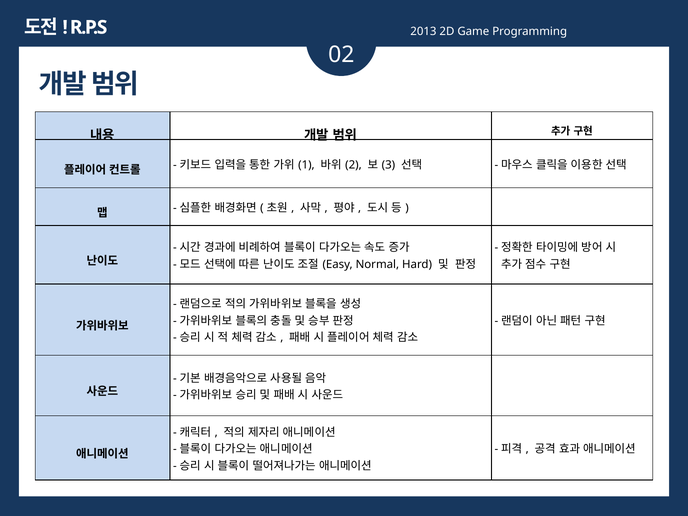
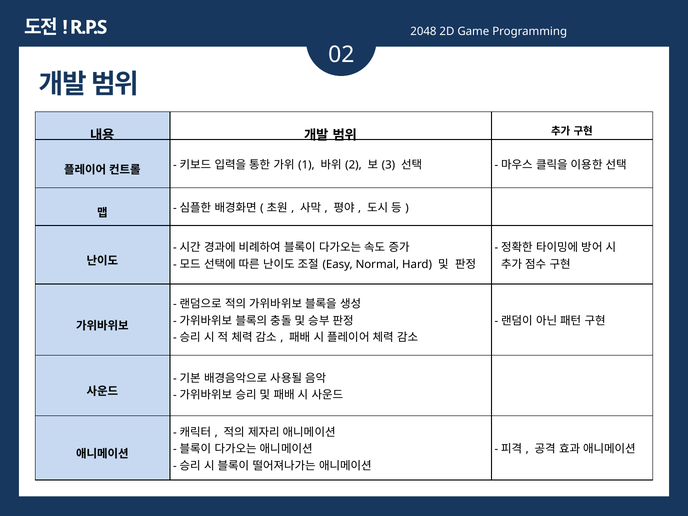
2013: 2013 -> 2048 (423, 31)
